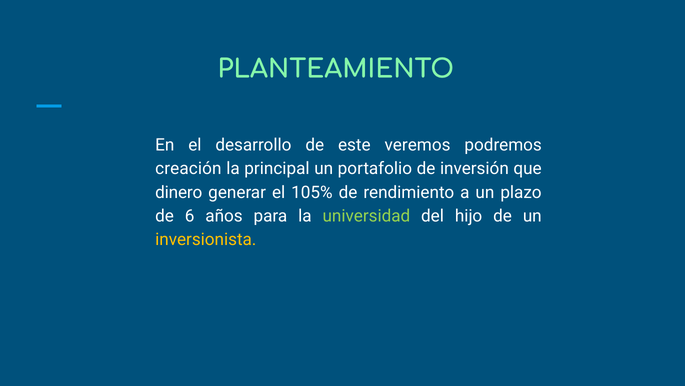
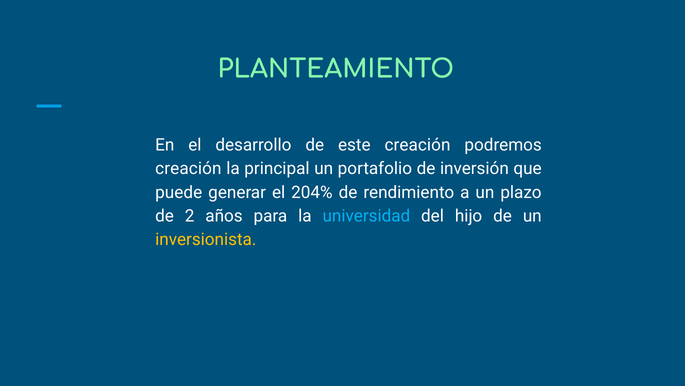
este veremos: veremos -> creación (418, 145)
dinero: dinero -> puede (179, 192)
105%: 105% -> 204% (312, 192)
6: 6 -> 2 (190, 216)
universidad colour: light green -> light blue (366, 216)
